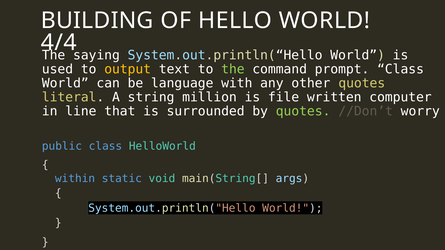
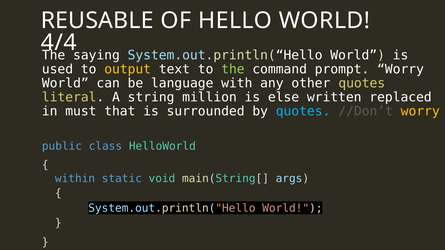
BUILDING: BUILDING -> REUSABLE (97, 20)
prompt Class: Class -> Worry (401, 69)
file: file -> else (284, 97)
computer: computer -> replaced (401, 97)
line: line -> must (81, 111)
quotes colour: light green -> light blue (303, 111)
worry colour: white -> yellow (420, 111)
